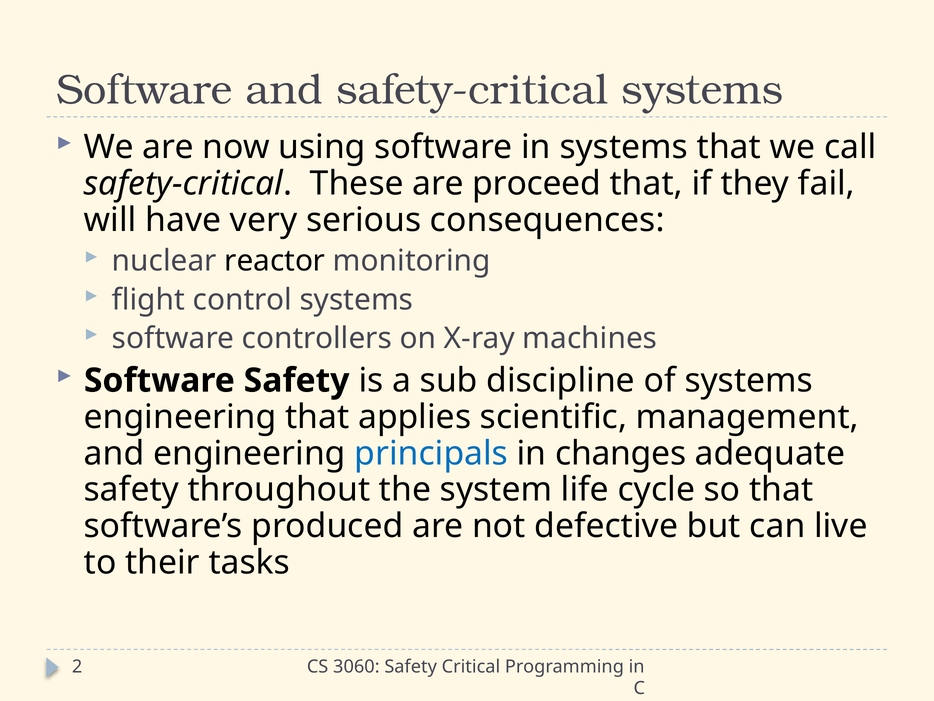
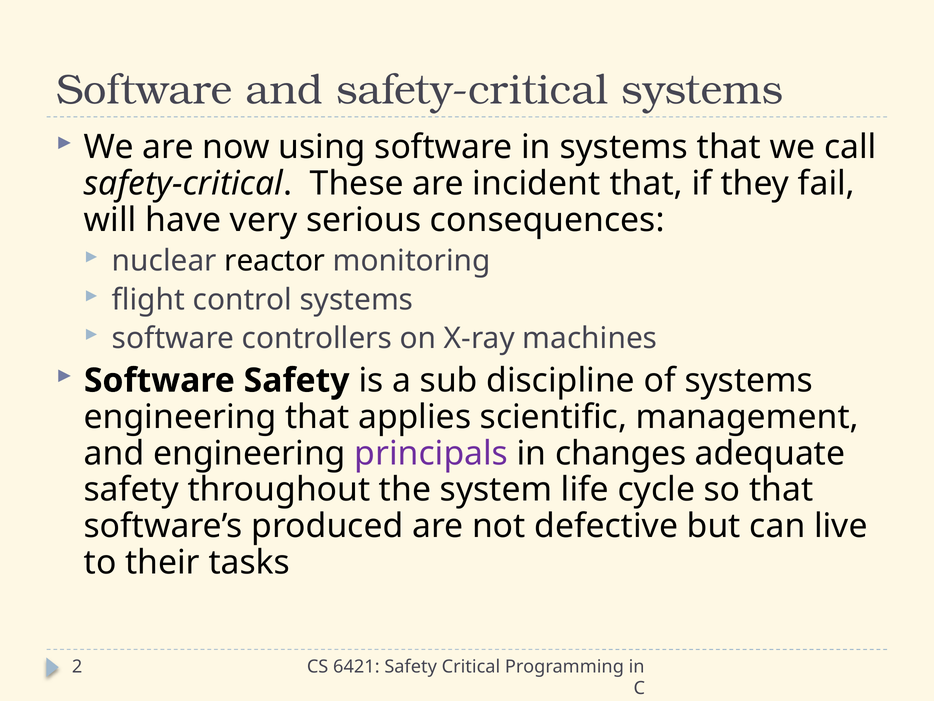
proceed: proceed -> incident (536, 184)
principals colour: blue -> purple (431, 453)
3060: 3060 -> 6421 (356, 666)
